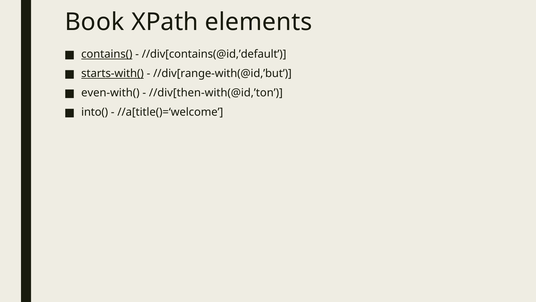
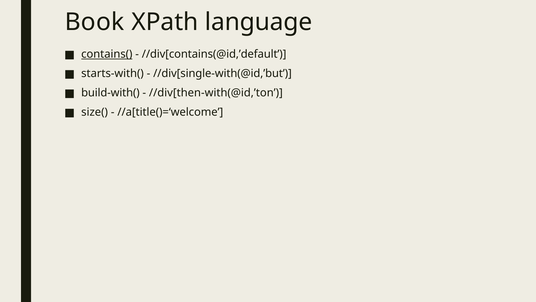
elements: elements -> language (259, 22)
starts-with( underline: present -> none (112, 73)
//div[range-with(@id,’but: //div[range-with(@id,’but -> //div[single-with(@id,’but (222, 73)
even-with(: even-with( -> build-with( (110, 93)
into(: into( -> size( (95, 112)
